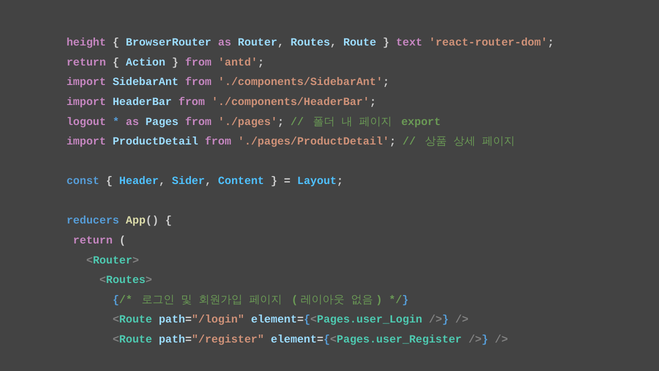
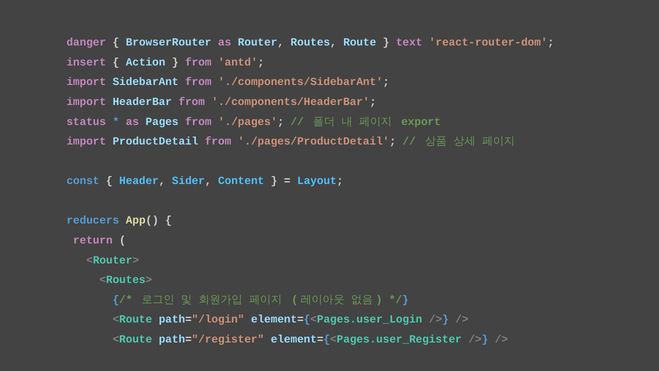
height: height -> danger (86, 42)
return: return -> insert (86, 62)
logout: logout -> status (86, 121)
